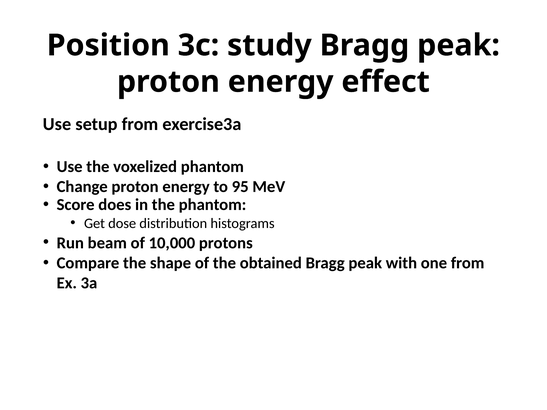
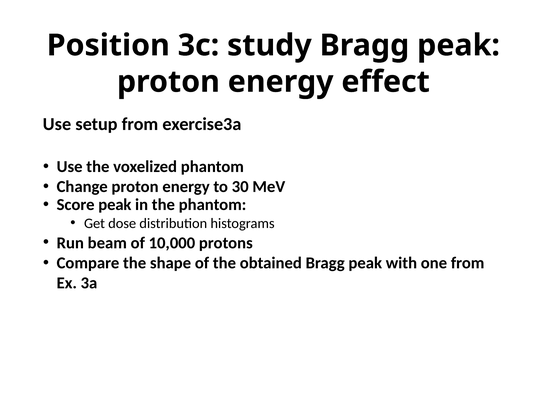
95: 95 -> 30 (240, 187)
Score does: does -> peak (115, 205)
